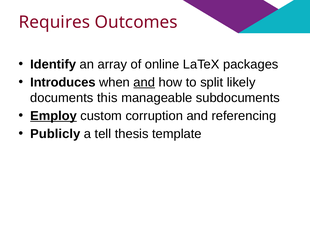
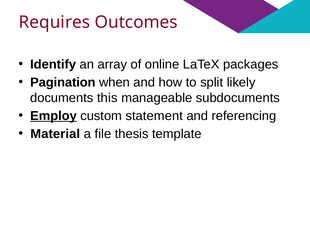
Introduces: Introduces -> Pagination (63, 83)
and underline: present -> none (144, 83)
corruption: corruption -> statement (154, 116)
Publicly: Publicly -> Material (55, 134)
tell: tell -> file (103, 134)
